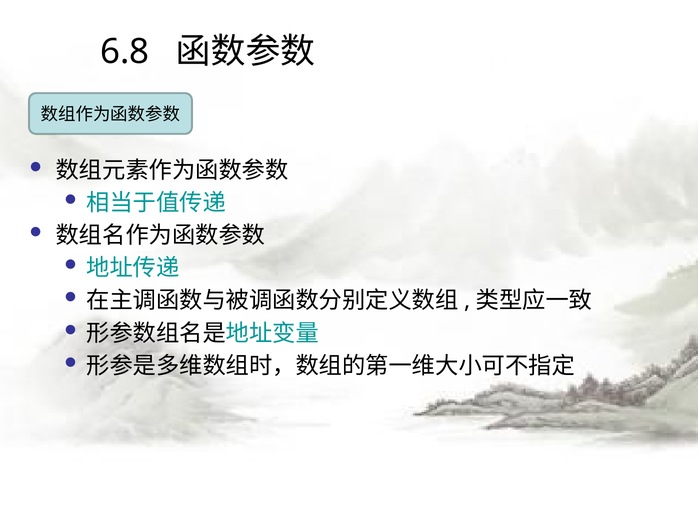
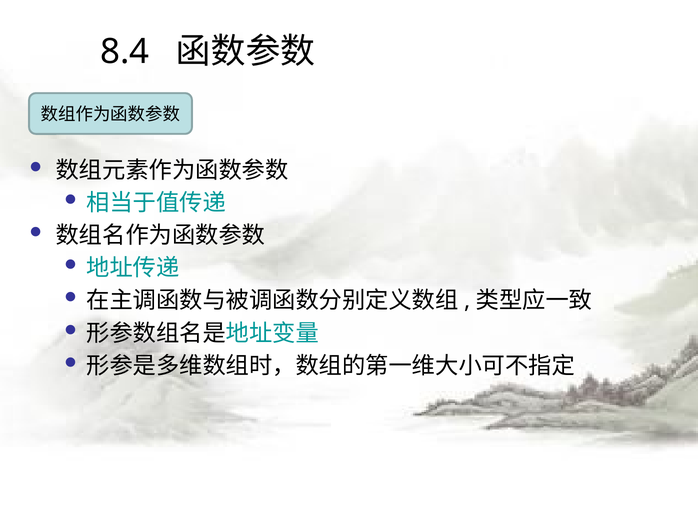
6.8: 6.8 -> 8.4 (125, 52)
